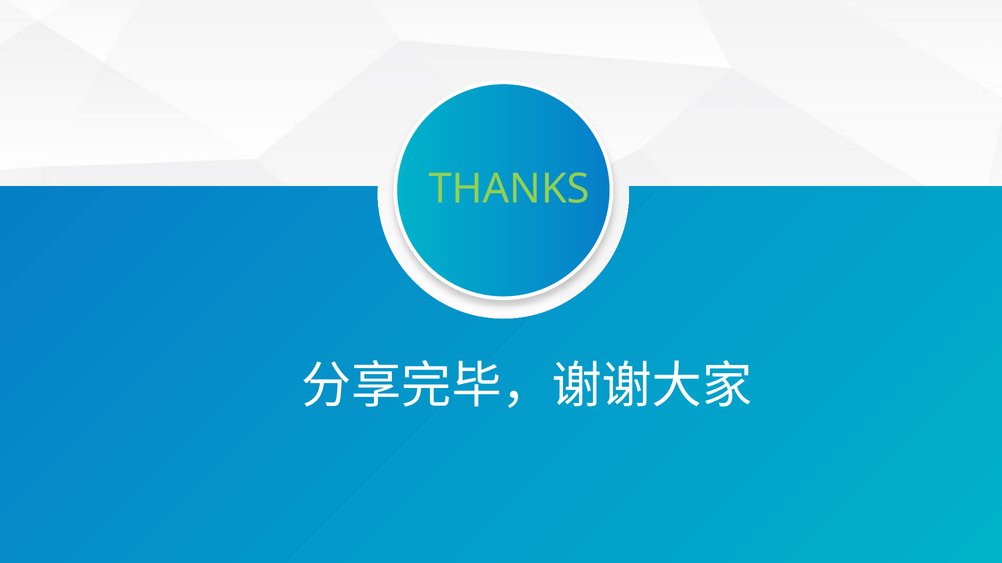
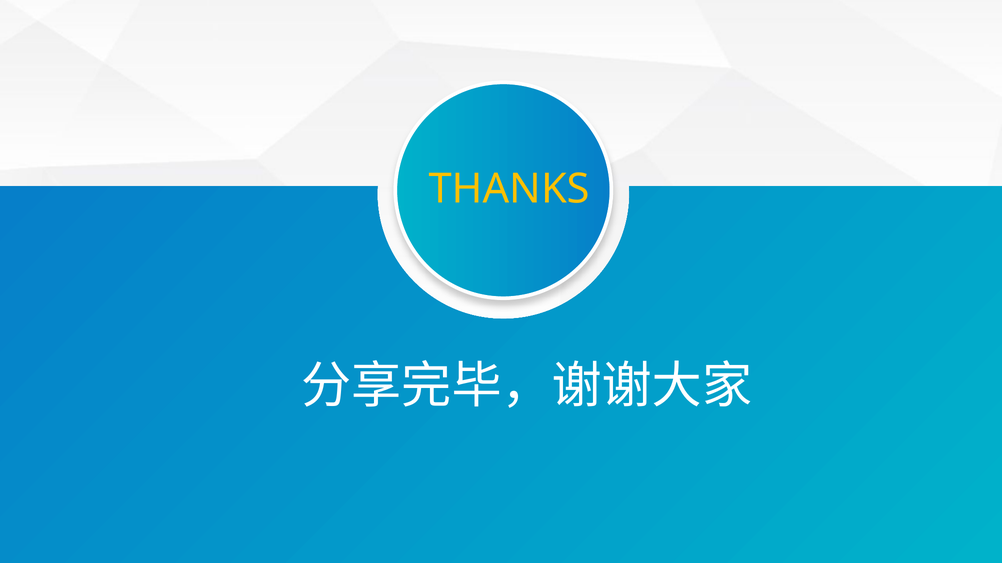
THANKS colour: light green -> yellow (509, 189)
